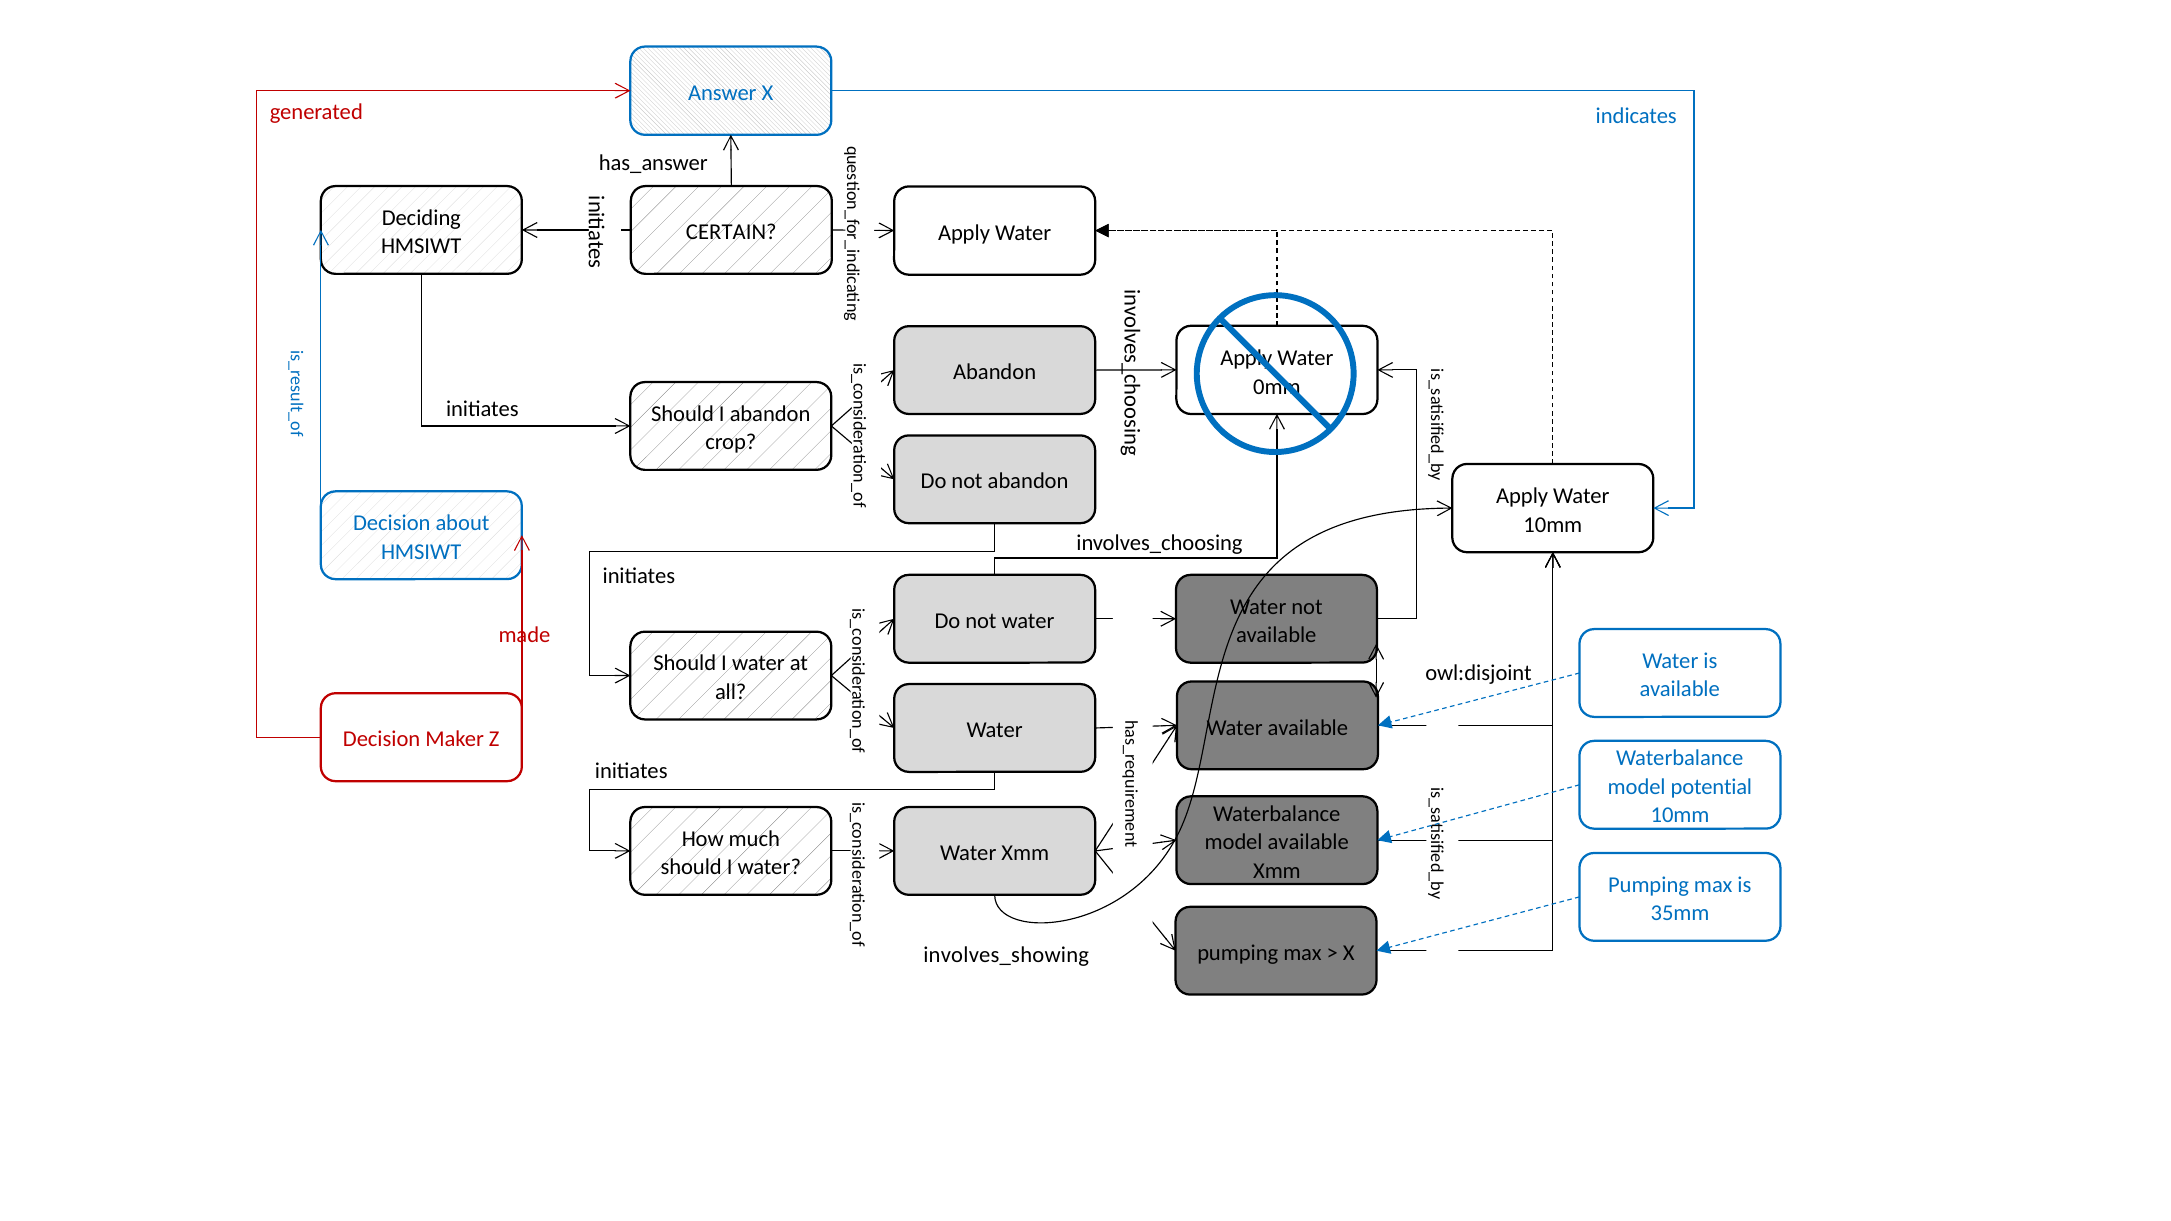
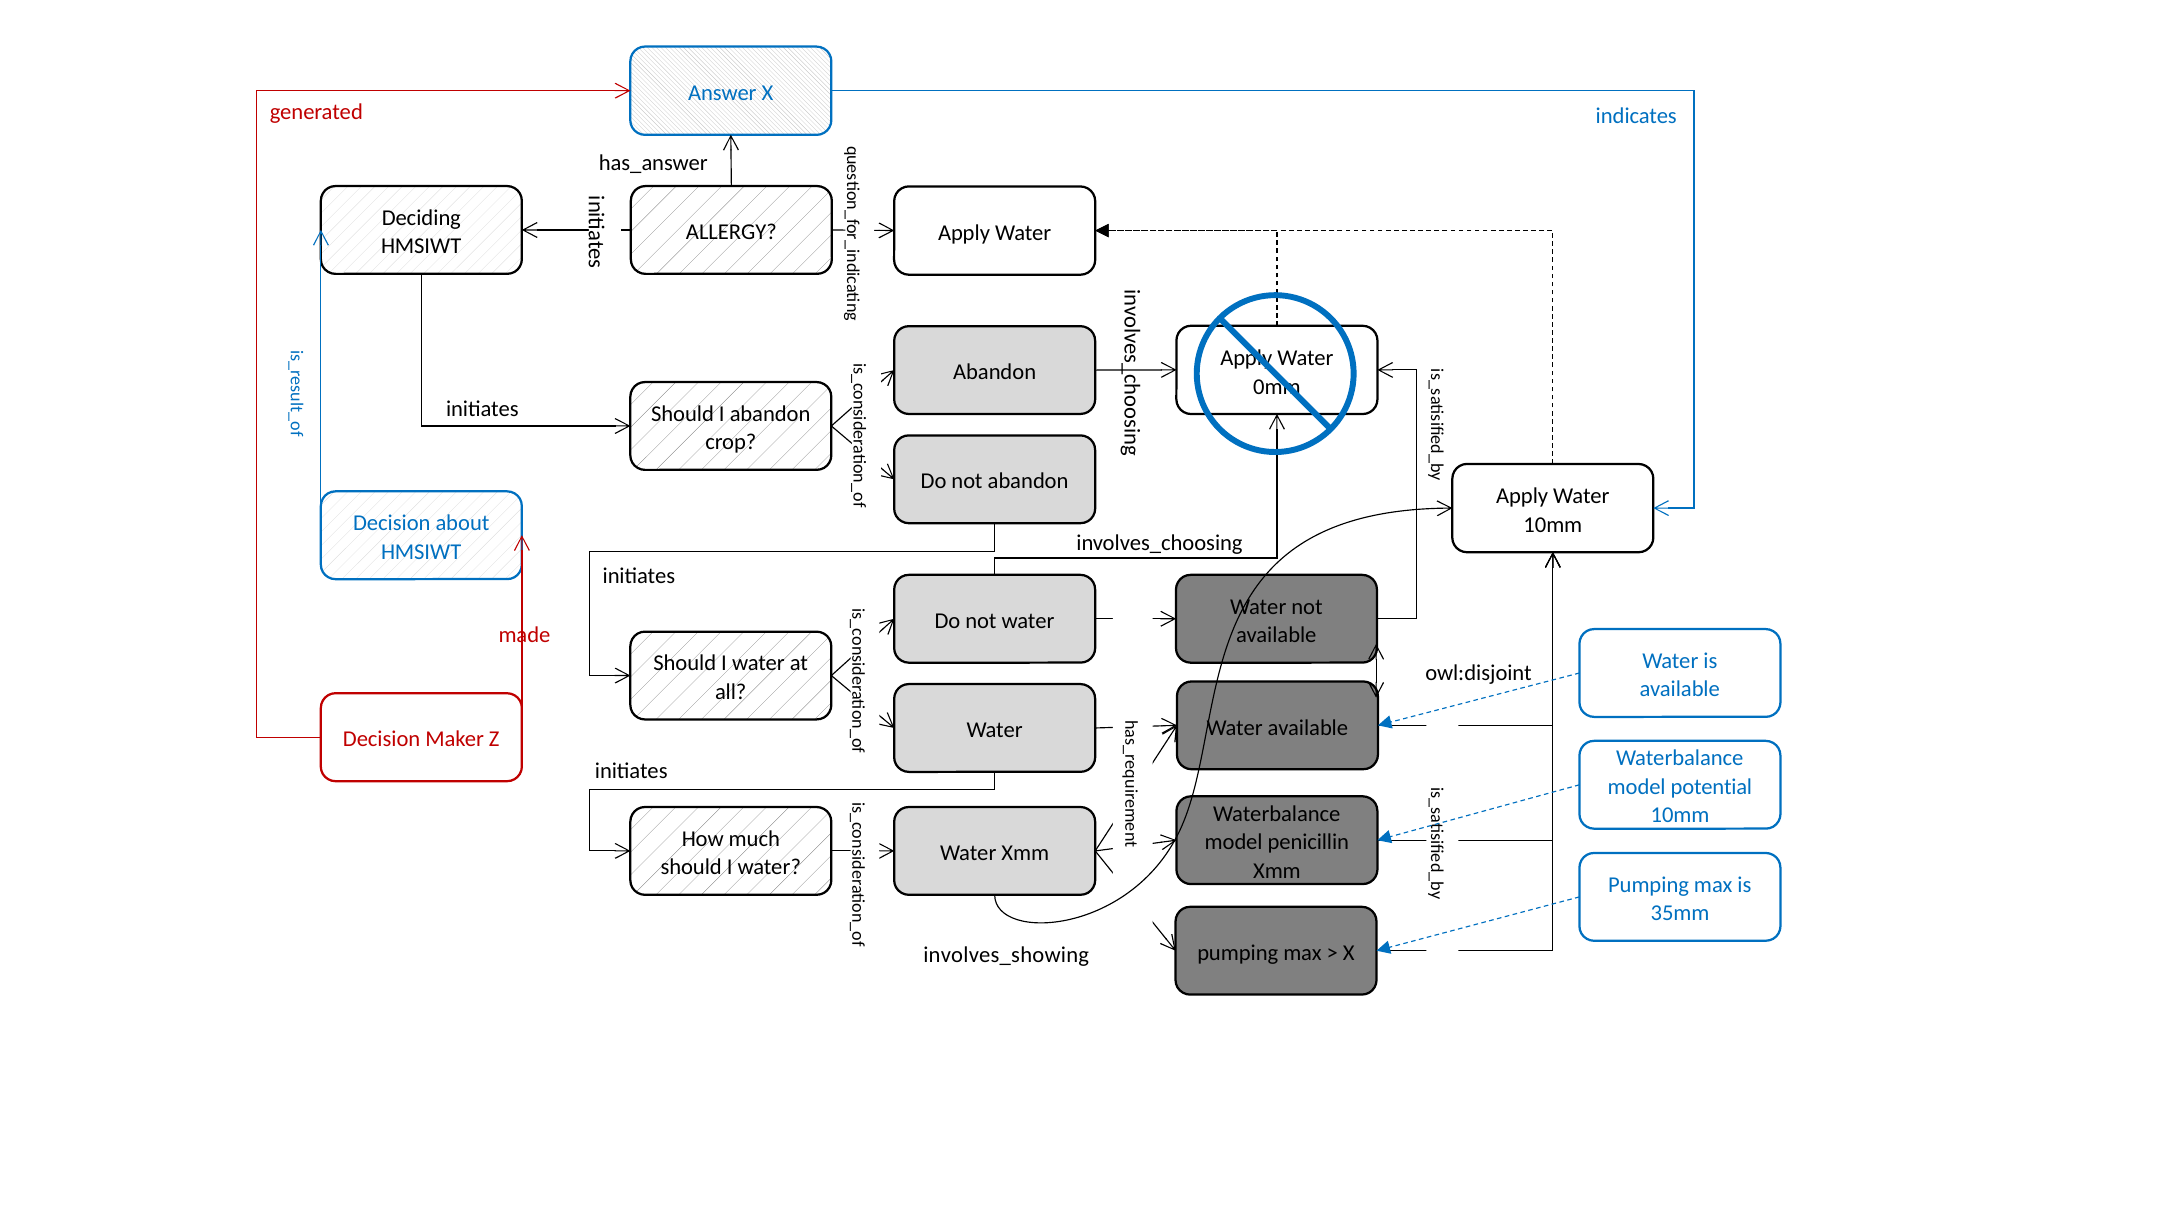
CERTAIN: CERTAIN -> ALLERGY (731, 232)
model available: available -> penicillin (1308, 843)
